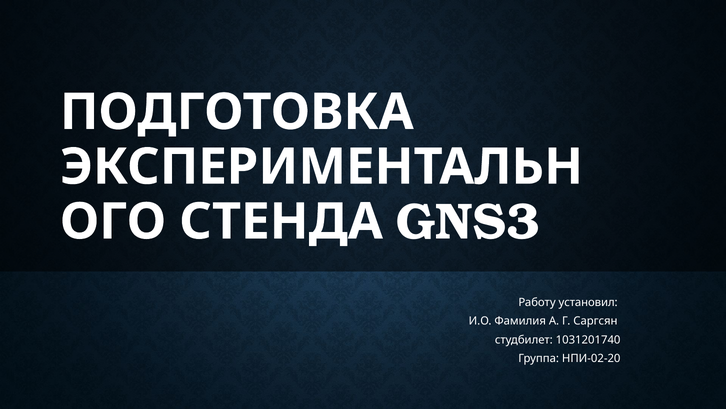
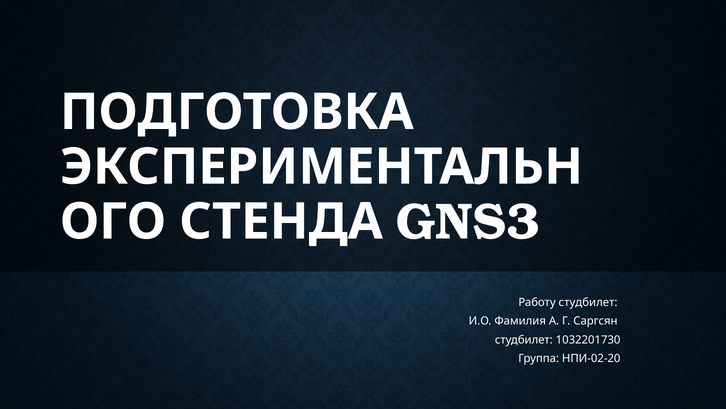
Работу установил: установил -> студбилет (588, 302)
1031201740: 1031201740 -> 1032201730 (588, 339)
